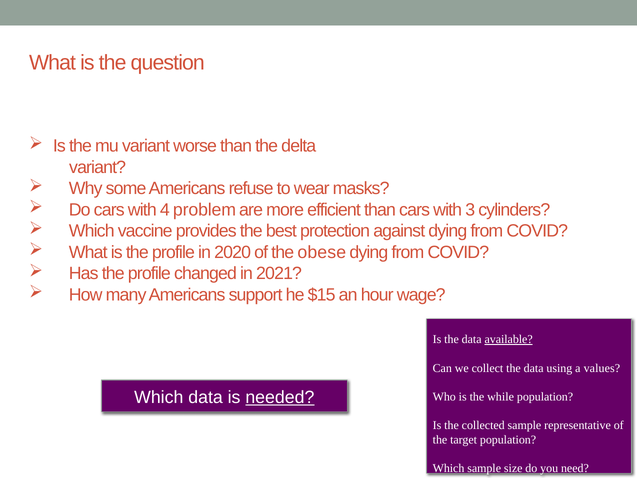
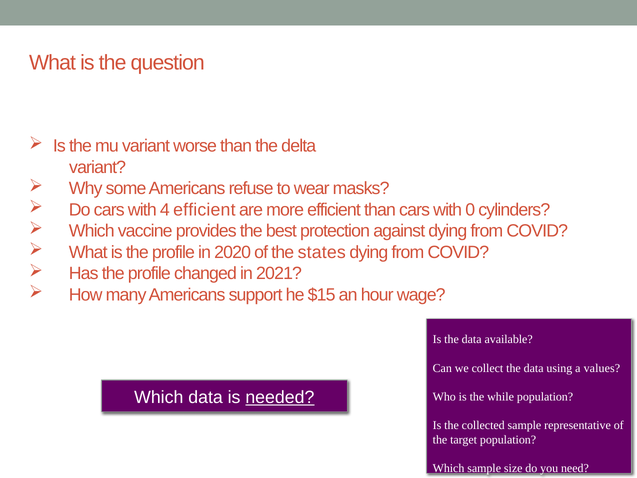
4 problem: problem -> efficient (204, 210)
3: 3 -> 0 (470, 210)
obese: obese -> states (322, 252)
available underline: present -> none (509, 339)
